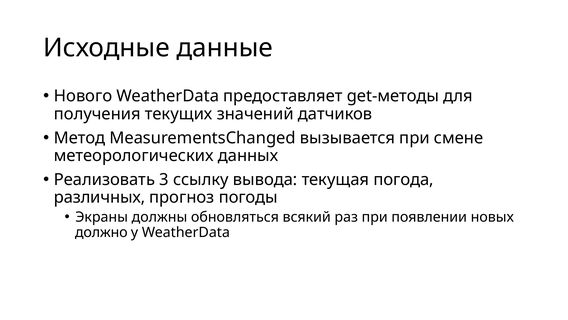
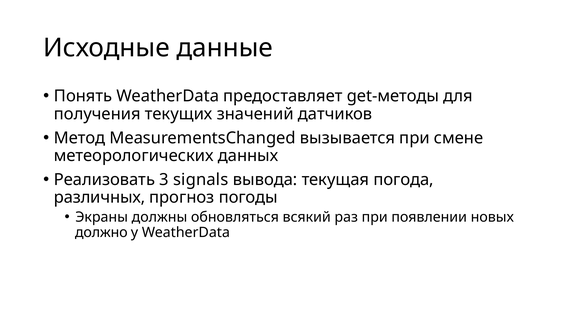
Нового: Нового -> Понять (83, 96)
ссылку: ссылку -> signals (201, 179)
